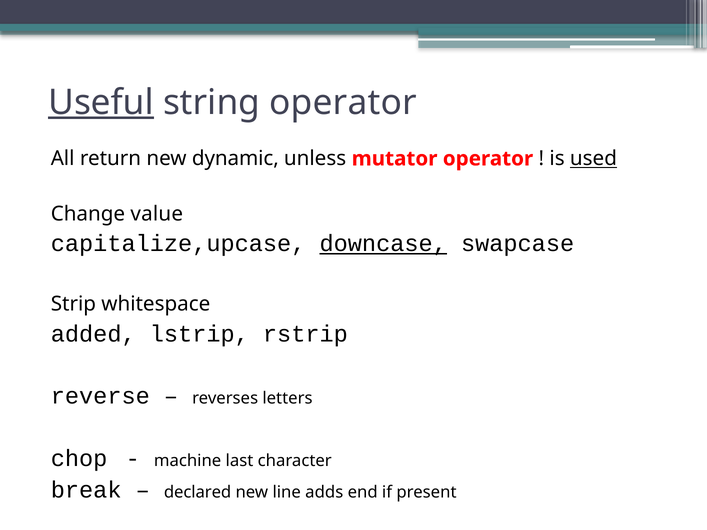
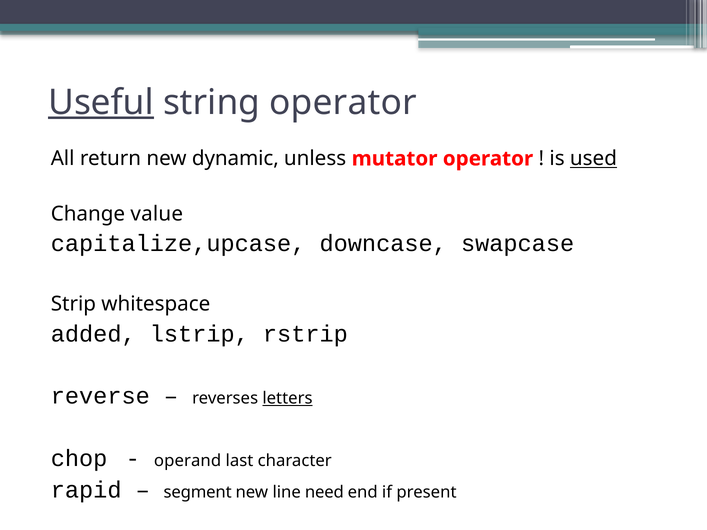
downcase underline: present -> none (383, 244)
letters underline: none -> present (287, 399)
machine: machine -> operand (188, 461)
break: break -> rapid (86, 490)
declared: declared -> segment (198, 492)
adds: adds -> need (324, 492)
